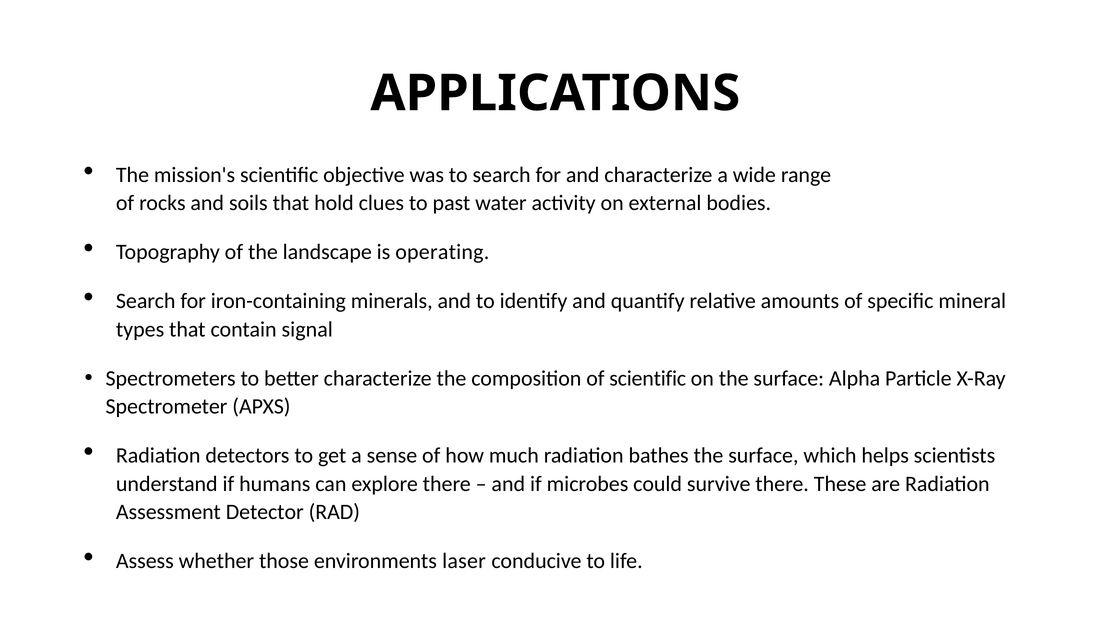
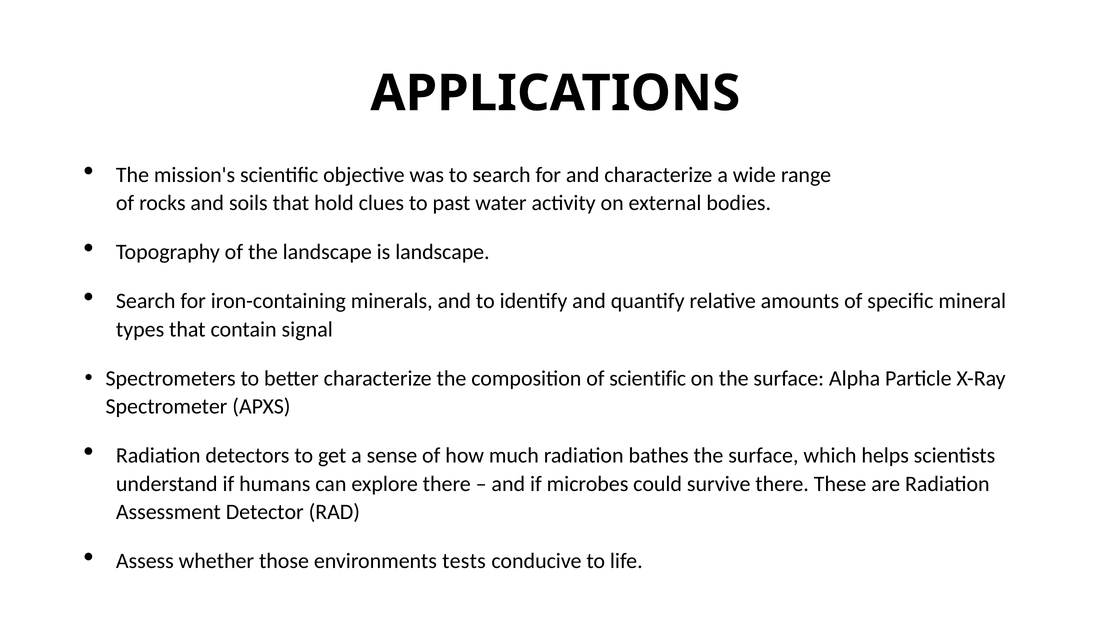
is operating: operating -> landscape (442, 252)
laser: laser -> tests (464, 561)
